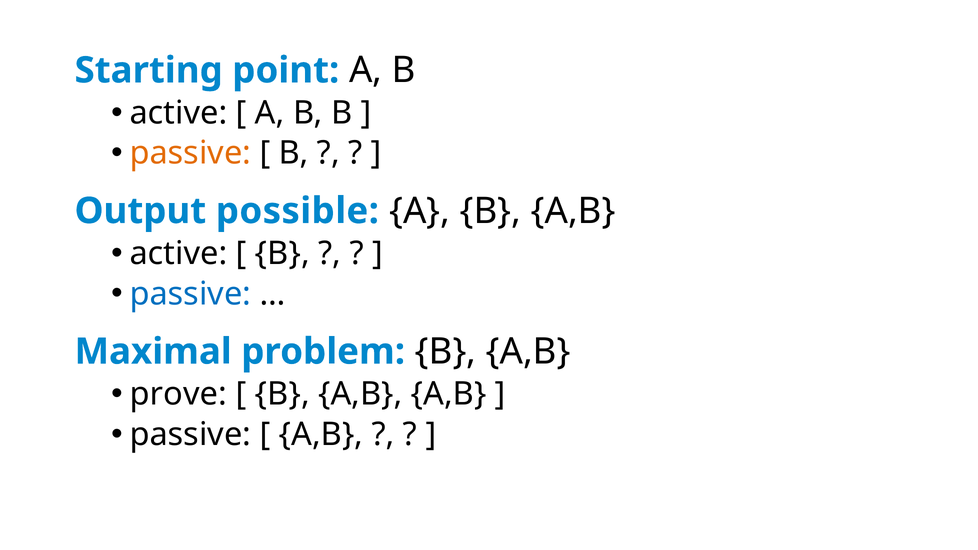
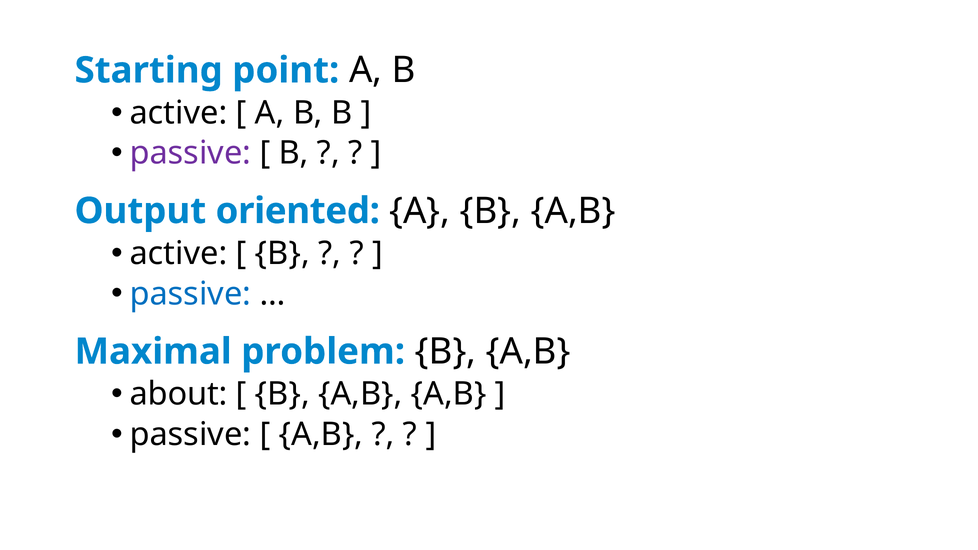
passive colour: orange -> purple (190, 153)
possible: possible -> oriented (298, 211)
prove: prove -> about (179, 394)
